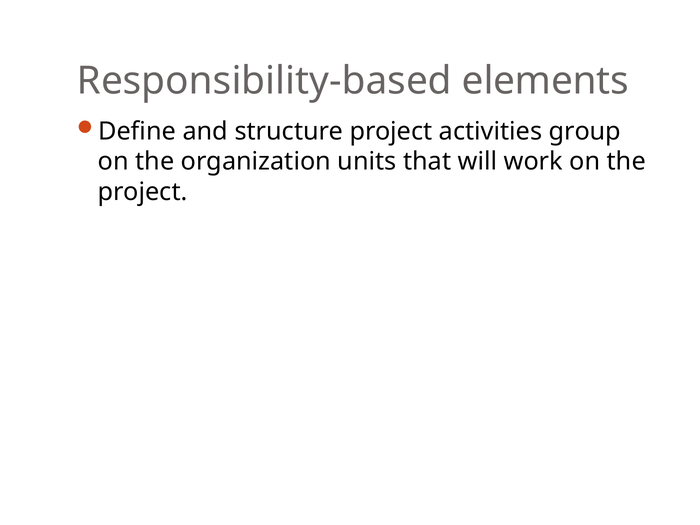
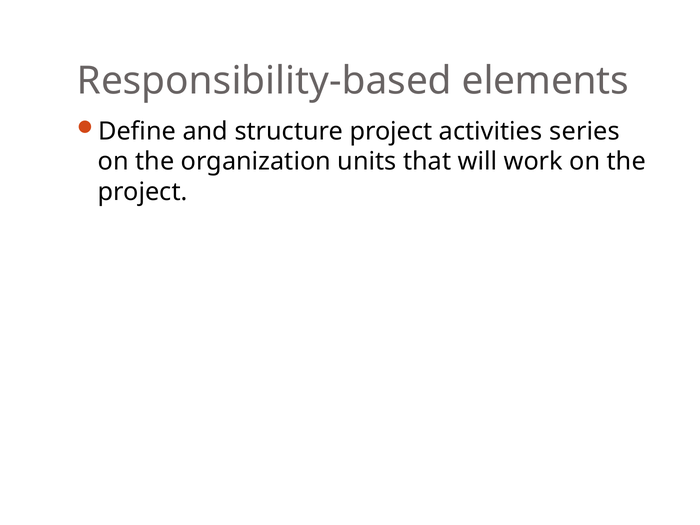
group: group -> series (585, 131)
